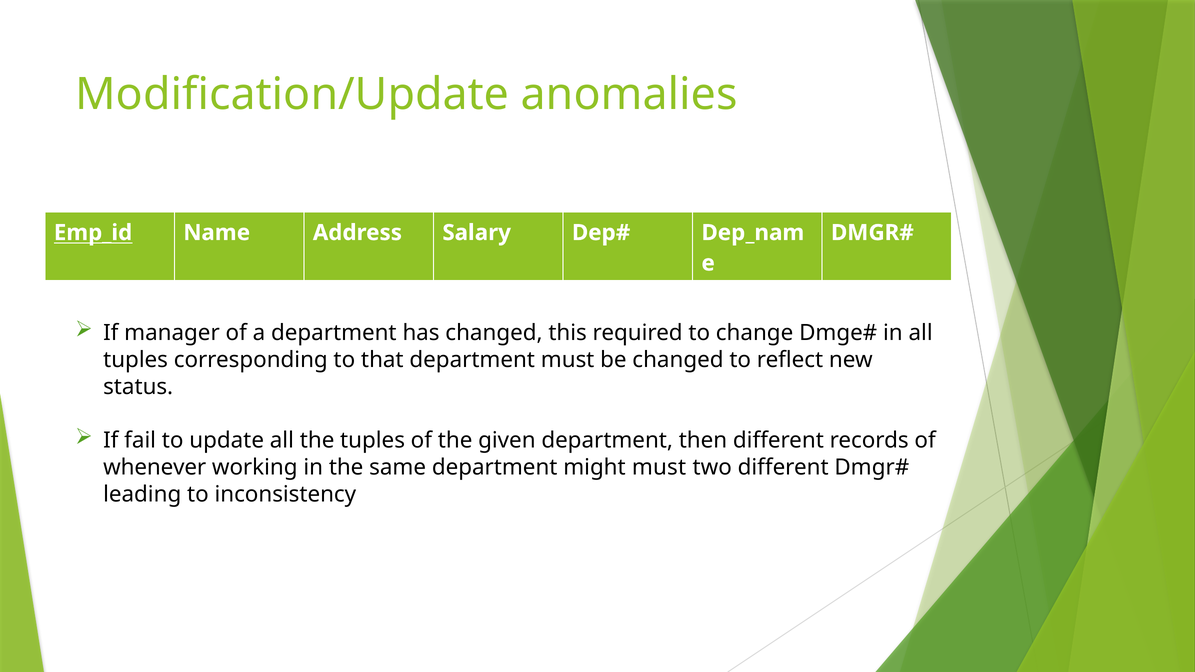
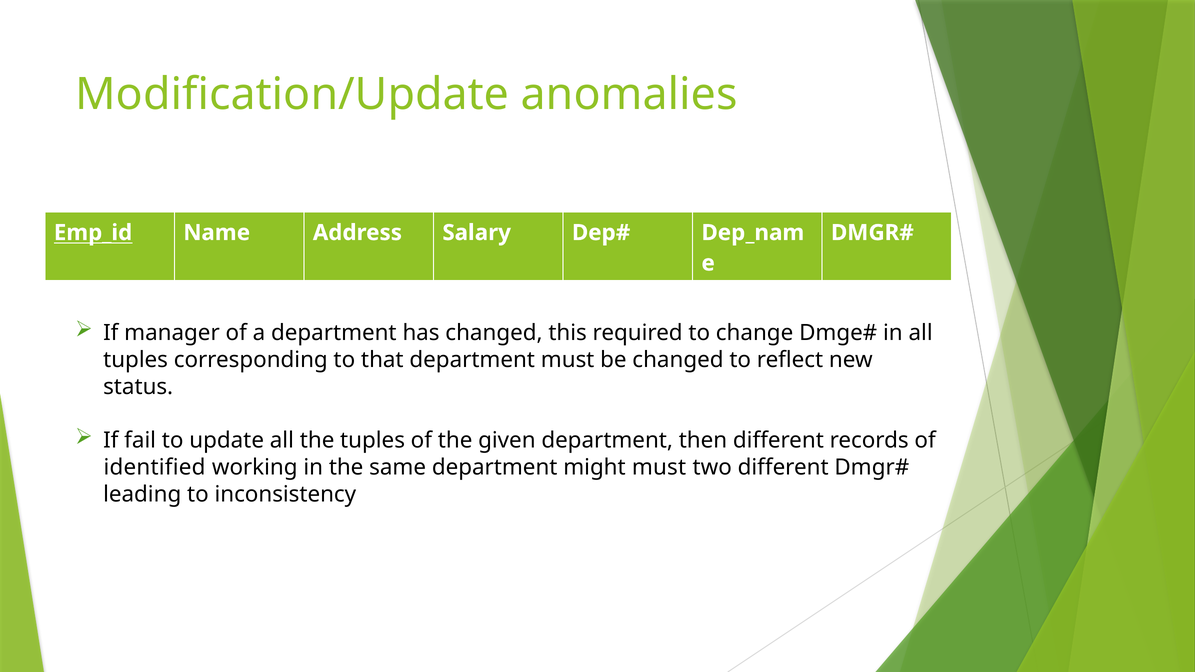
whenever: whenever -> identified (155, 468)
